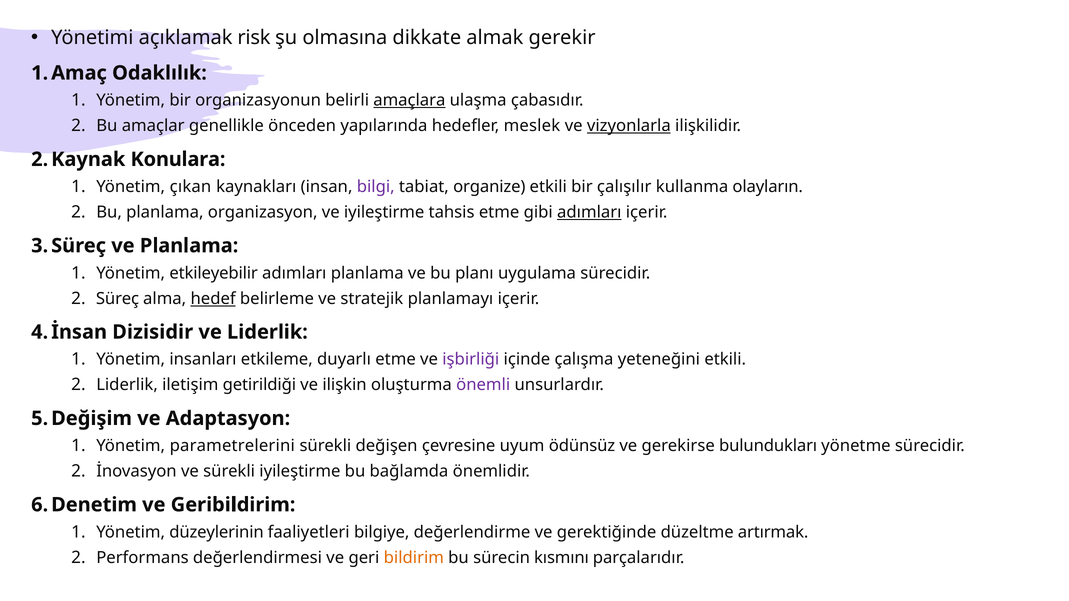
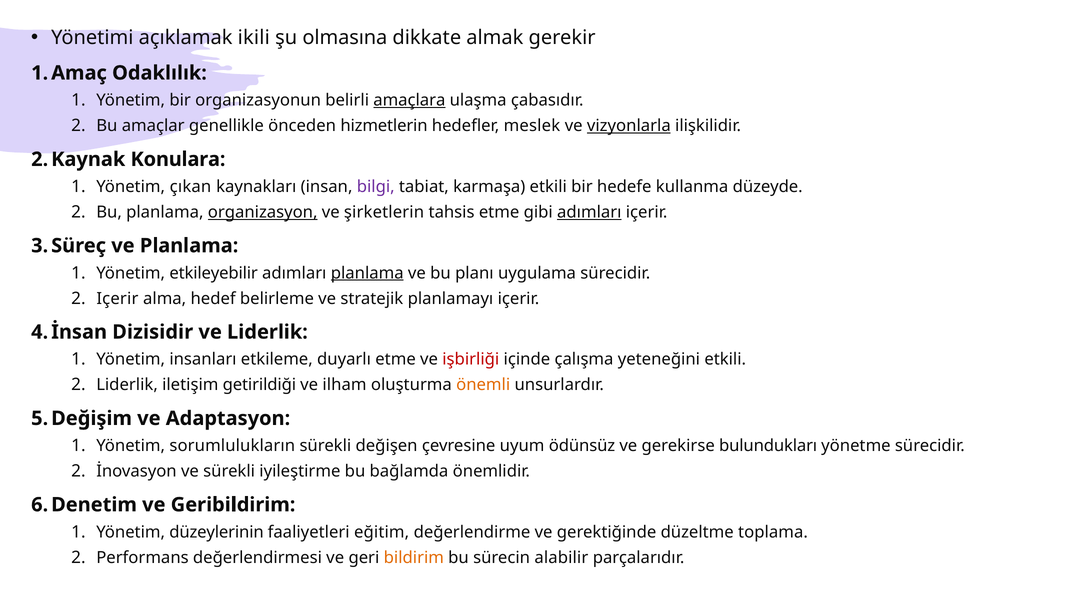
risk: risk -> ikili (254, 38)
yapılarında: yapılarında -> hizmetlerin (384, 126)
organize: organize -> karmaşa (489, 187)
çalışılır: çalışılır -> hedefe (624, 187)
olayların: olayların -> düzeyde (768, 187)
organizasyon underline: none -> present (263, 212)
ve iyileştirme: iyileştirme -> şirketlerin (384, 212)
planlama underline: none -> present (367, 273)
Süreç: Süreç -> Içerir (117, 299)
hedef underline: present -> none (213, 299)
işbirliği colour: purple -> red (471, 360)
ilişkin: ilişkin -> ilham (345, 385)
önemli colour: purple -> orange (483, 385)
parametrelerini: parametrelerini -> sorumlulukların (232, 446)
bilgiye: bilgiye -> eğitim (382, 532)
artırmak: artırmak -> toplama (773, 532)
kısmını: kısmını -> alabilir (561, 558)
